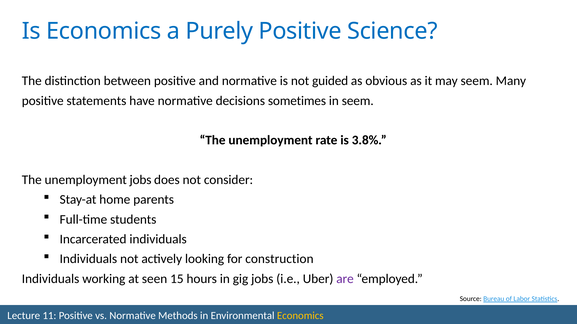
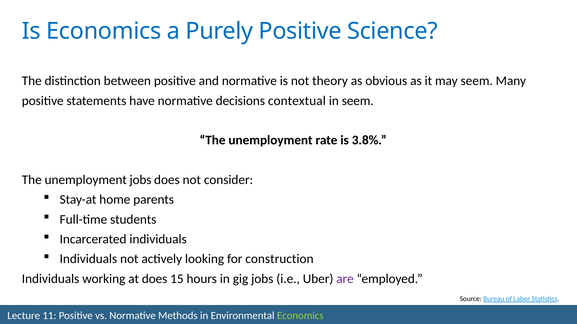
guided: guided -> theory (330, 81)
sometimes: sometimes -> contextual (297, 101)
at seen: seen -> does (155, 279)
Economics colour: yellow -> light green (300, 316)
